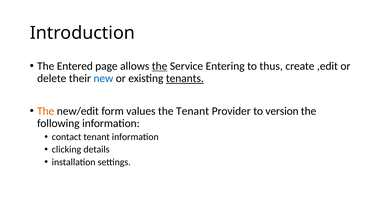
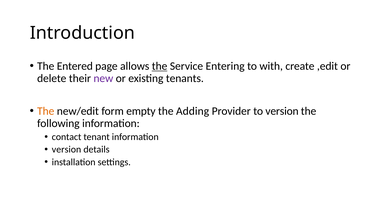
thus: thus -> with (271, 66)
new colour: blue -> purple (103, 78)
tenants underline: present -> none (185, 78)
values: values -> empty (141, 111)
the Tenant: Tenant -> Adding (193, 111)
clicking: clicking -> version (66, 149)
